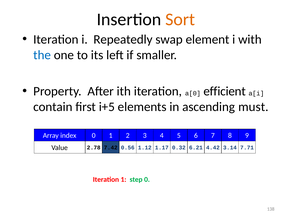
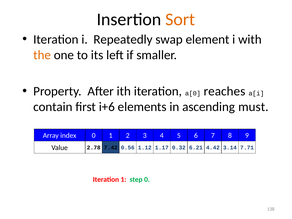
the colour: blue -> orange (42, 55)
efficient: efficient -> reaches (224, 91)
i+5: i+5 -> i+6 (107, 107)
